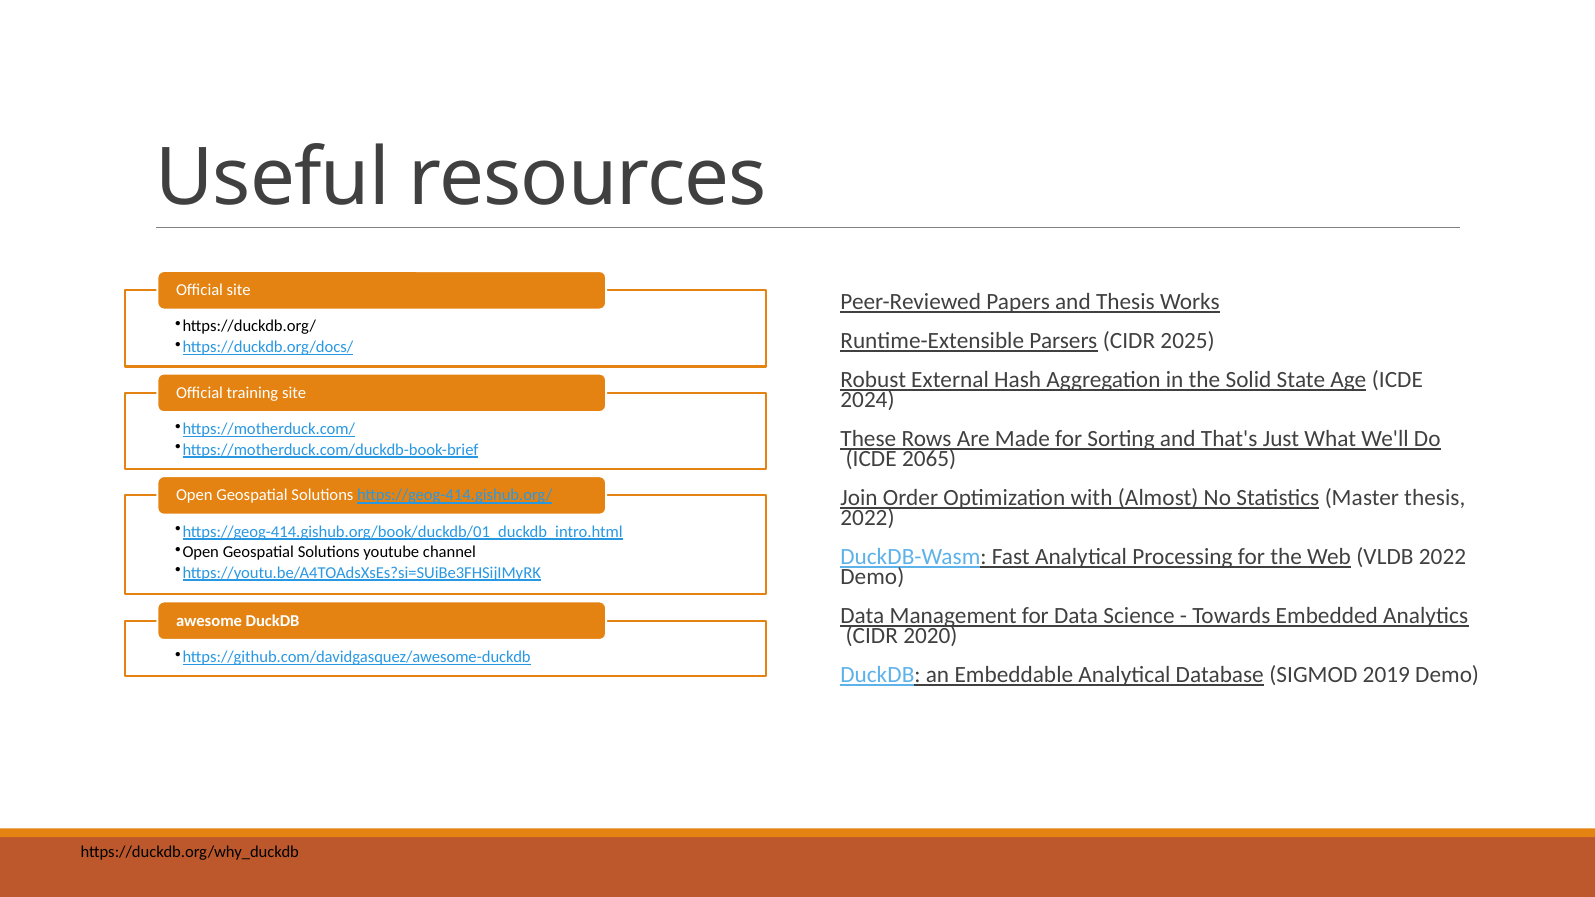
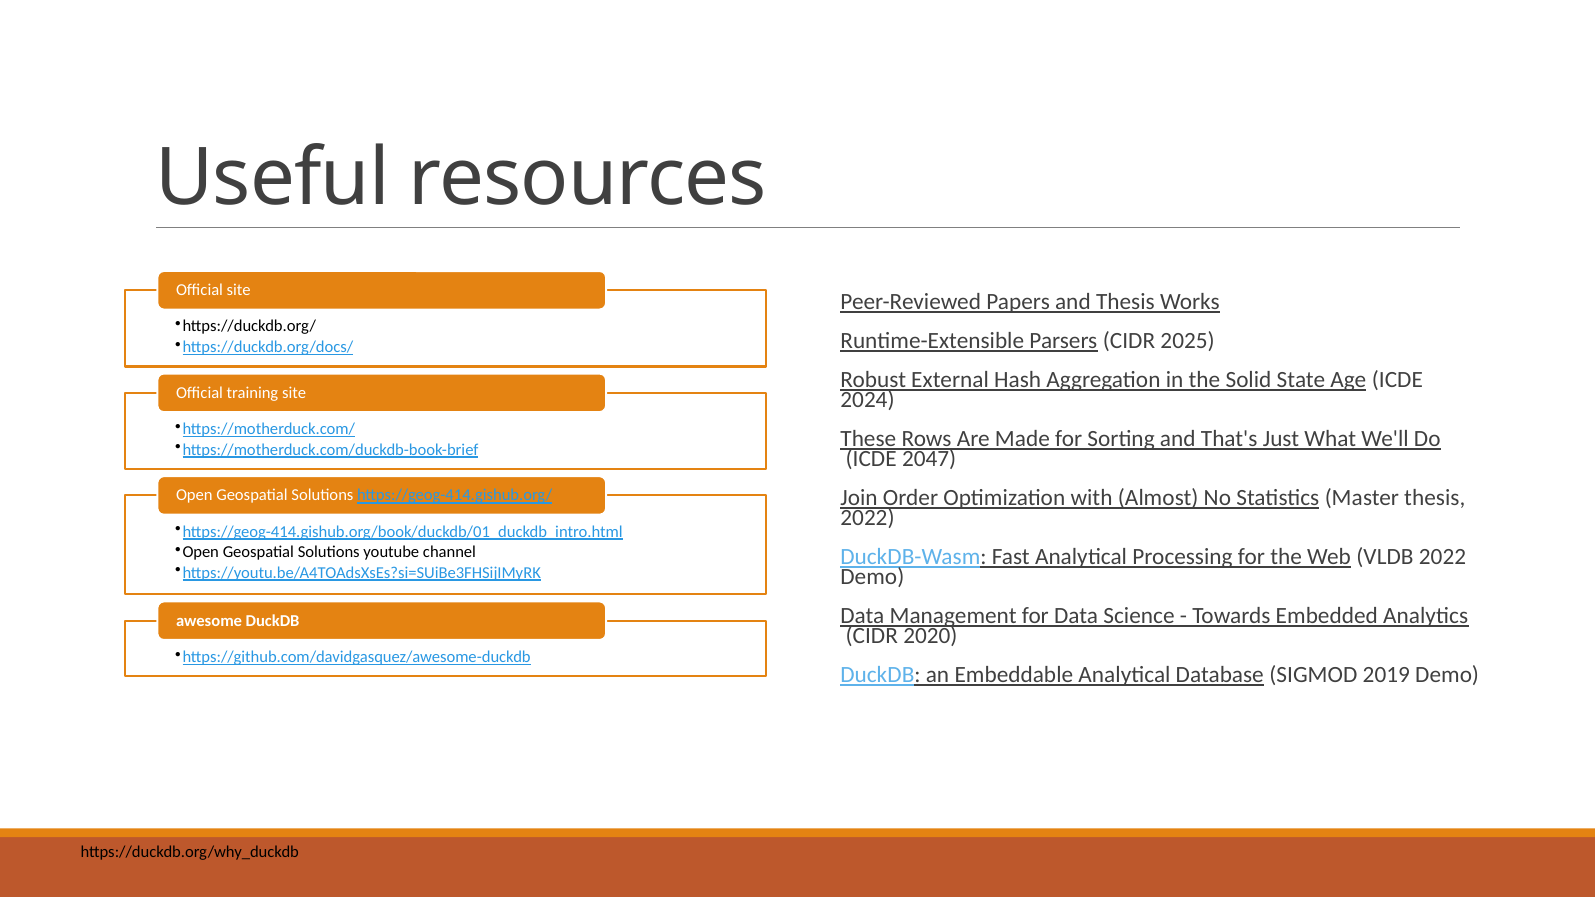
2065: 2065 -> 2047 (929, 459)
